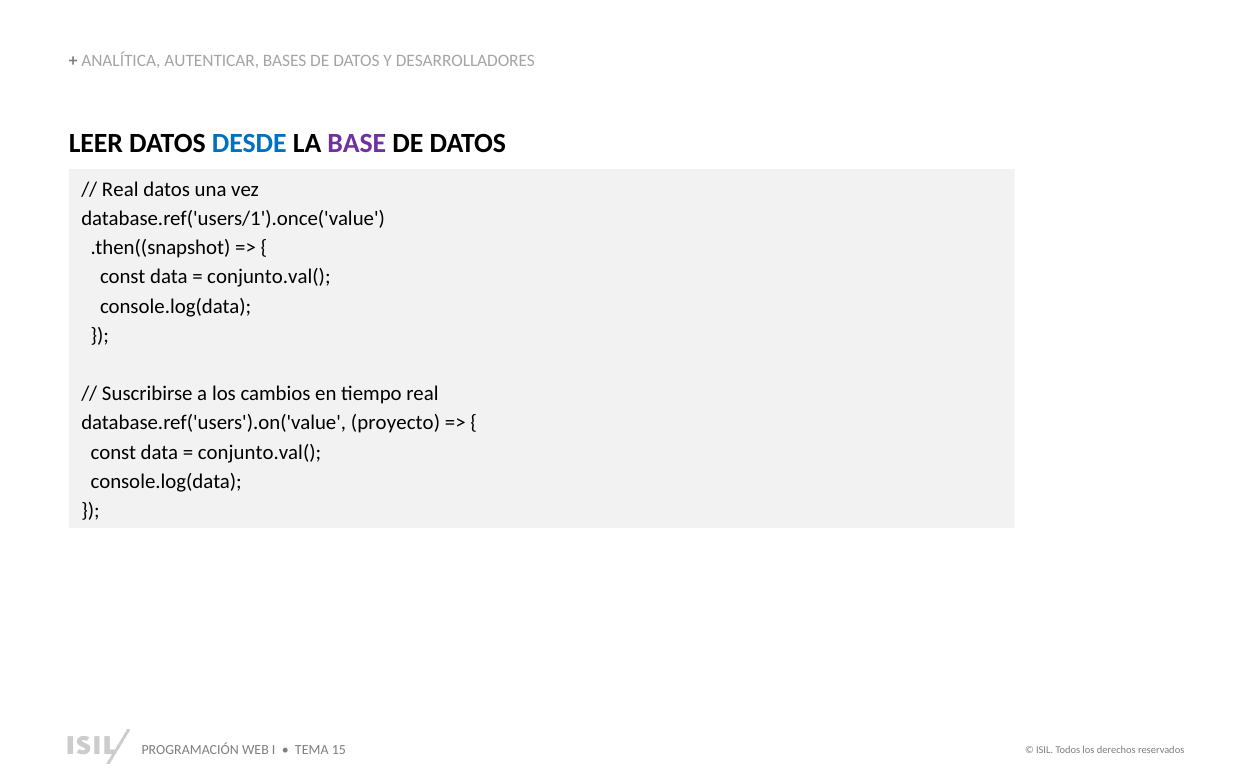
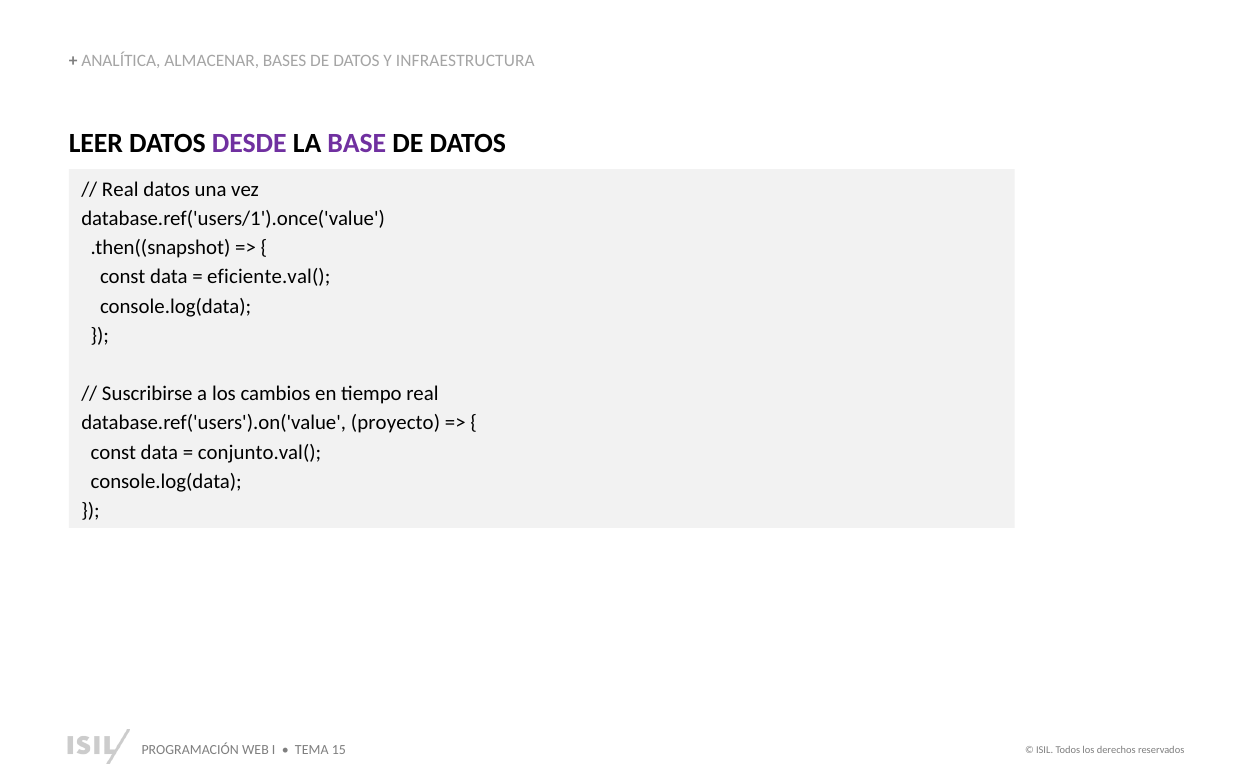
AUTENTICAR: AUTENTICAR -> ALMACENAR (212, 61)
DESARROLLADORES: DESARROLLADORES -> INFRAESTRUCTURA (465, 61)
DESDE colour: blue -> purple (249, 144)
conjunto.val(: conjunto.val( -> eficiente.val( (269, 277)
